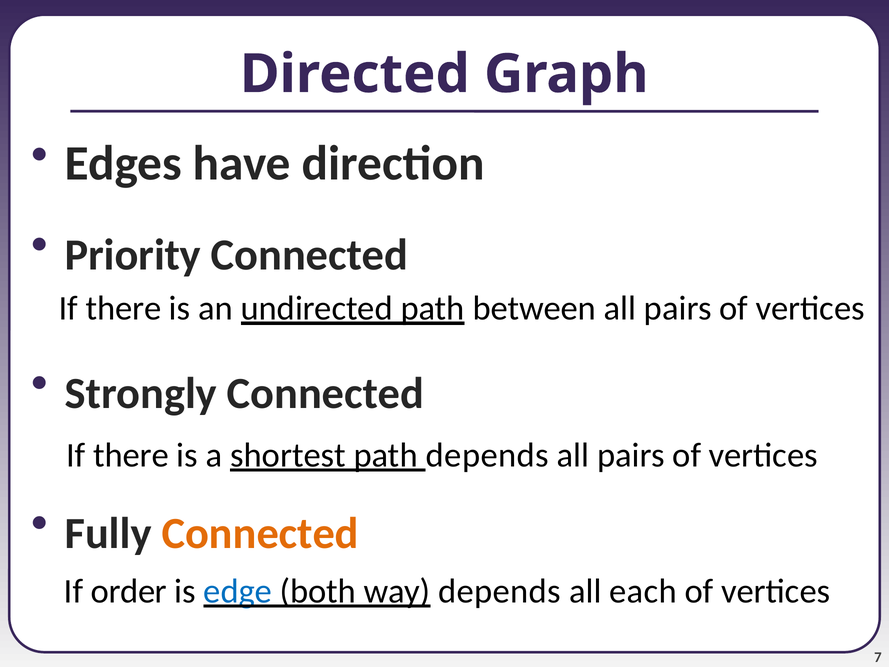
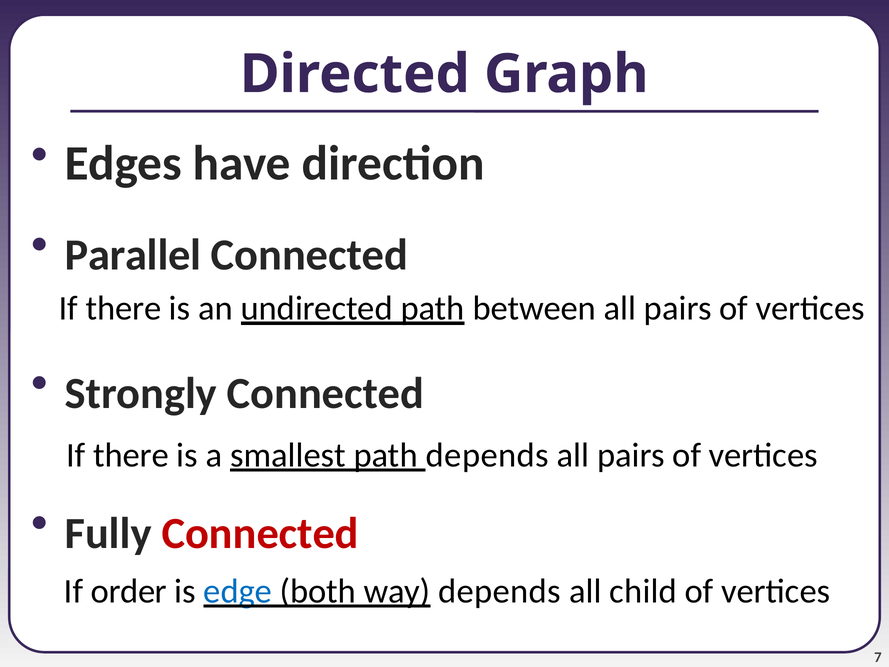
Priority: Priority -> Parallel (133, 255)
shortest: shortest -> smallest (288, 455)
Connected colour: orange -> red (260, 533)
each: each -> child (643, 591)
